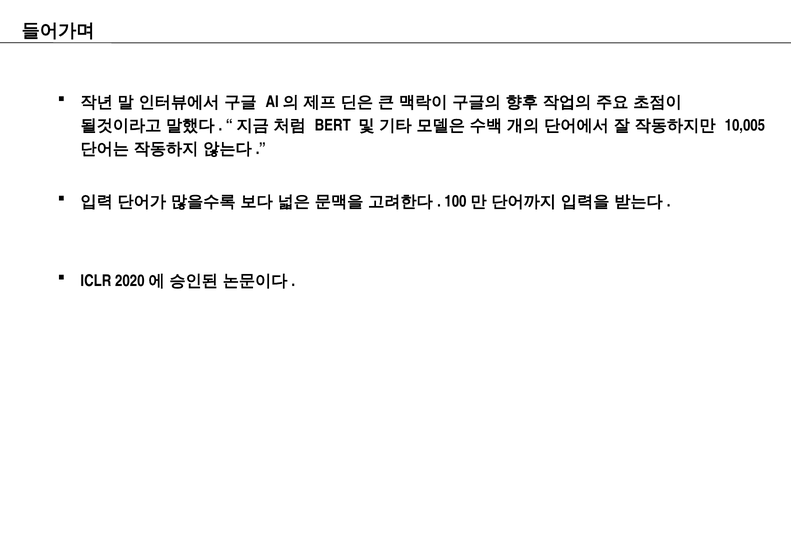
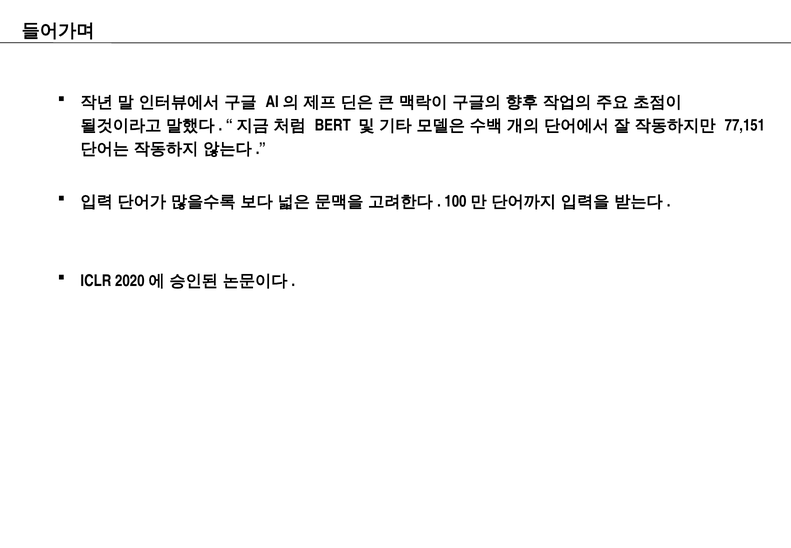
10,005: 10,005 -> 77,151 (745, 125)
